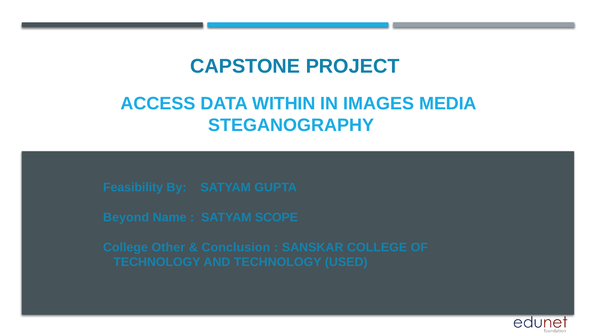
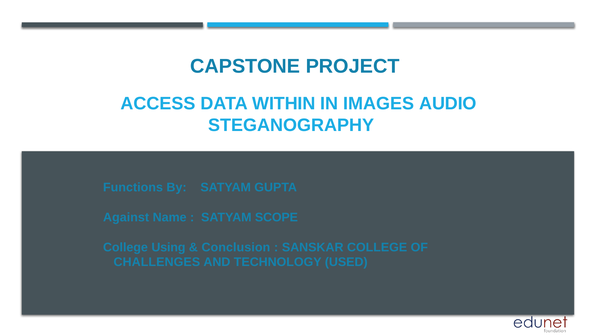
MEDIA: MEDIA -> AUDIO (448, 103)
Feasibility: Feasibility -> Functions (133, 187)
Beyond: Beyond -> Against (126, 217)
Other: Other -> Using (168, 247)
TECHNOLOGY: TECHNOLOGY -> CHALLENGES (157, 262)
